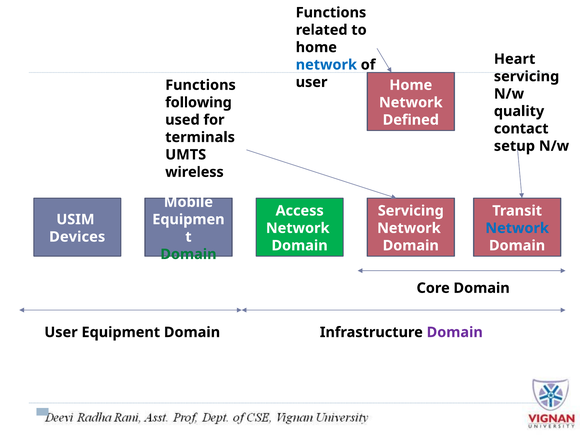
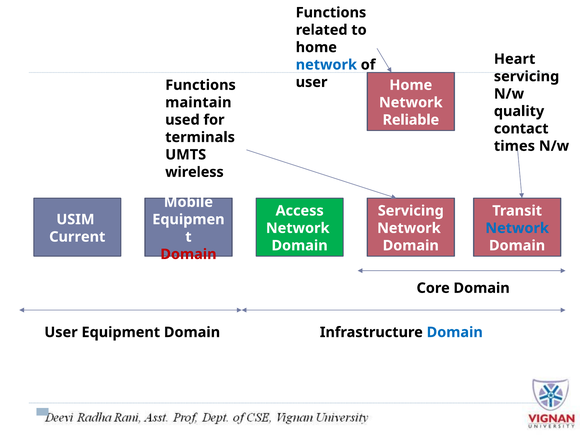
following: following -> maintain (198, 102)
Defined: Defined -> Reliable (411, 120)
setup: setup -> times (514, 146)
Devices: Devices -> Current (77, 237)
Domain colour: green -> red (188, 254)
Domain colour: purple -> blue (455, 332)
